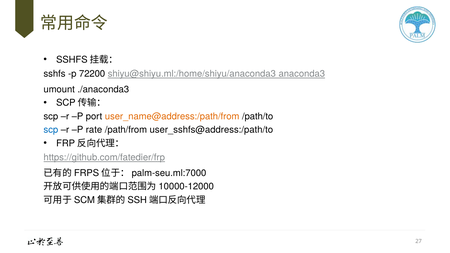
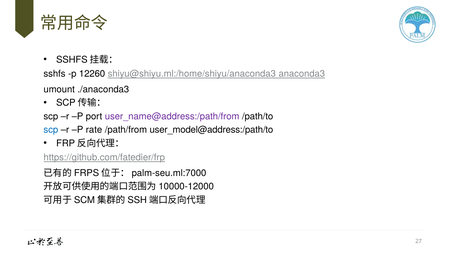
72200: 72200 -> 12260 (92, 74)
user_name@address:/path/from colour: orange -> purple (172, 116)
user_sshfs@address:/path/to: user_sshfs@address:/path/to -> user_model@address:/path/to (211, 130)
